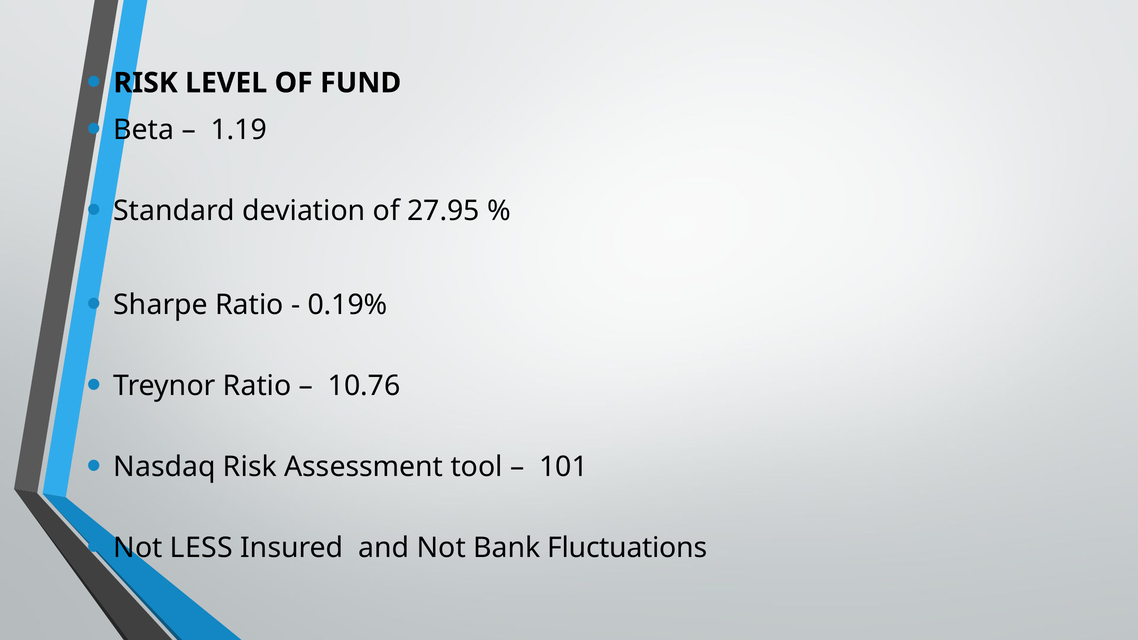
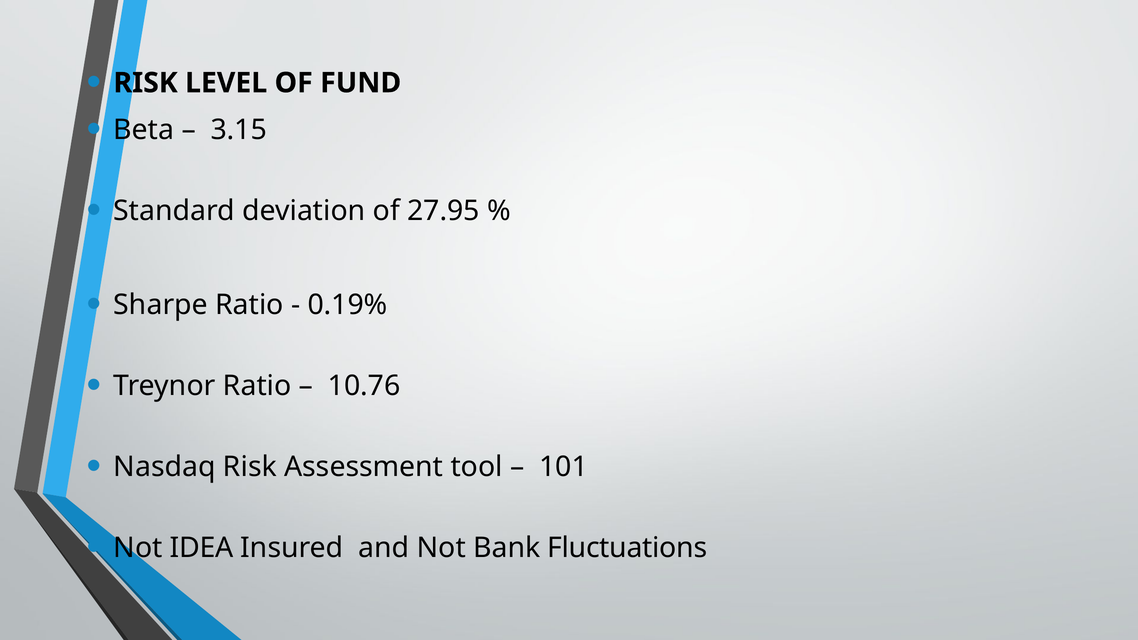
1.19: 1.19 -> 3.15 (239, 130)
LESS: LESS -> IDEA (202, 548)
